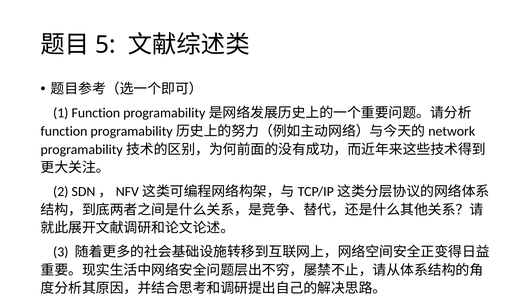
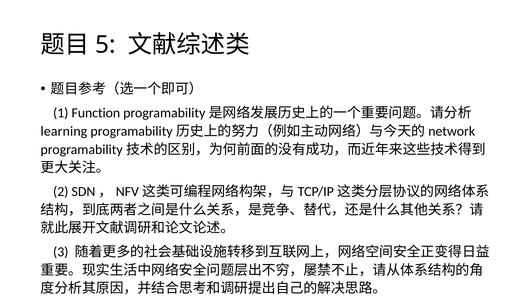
function: function -> learning (64, 131)
